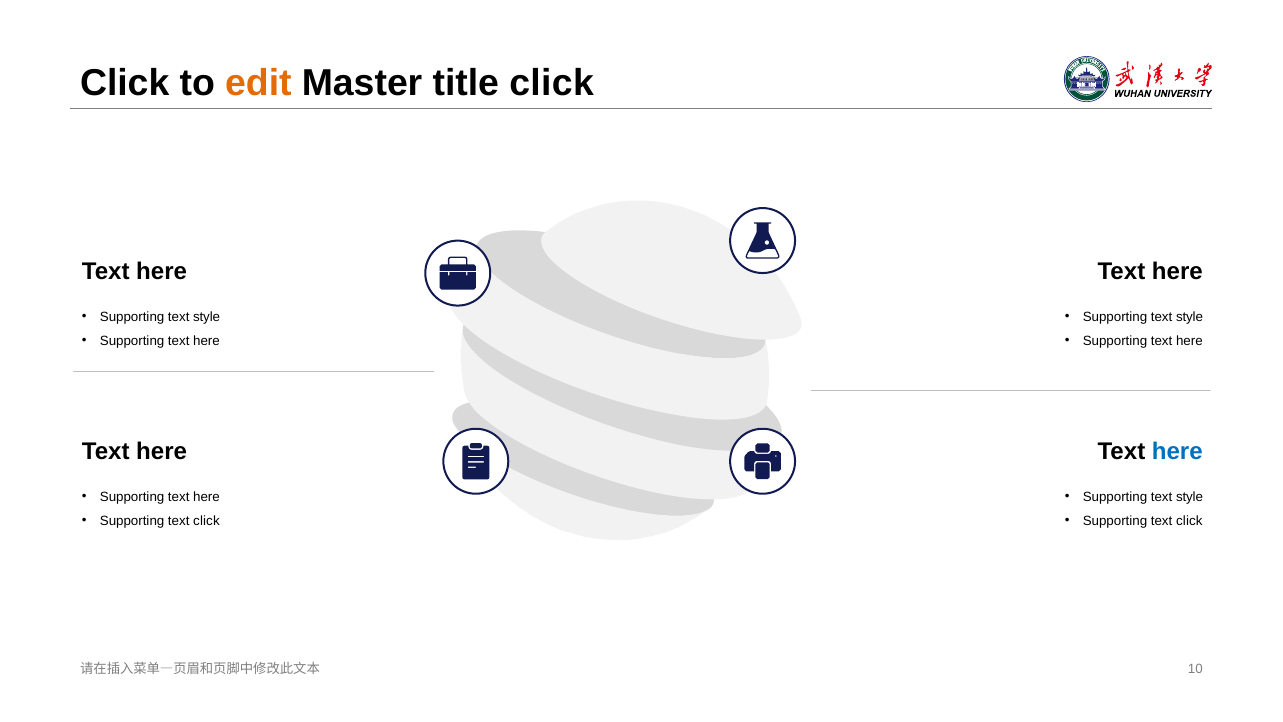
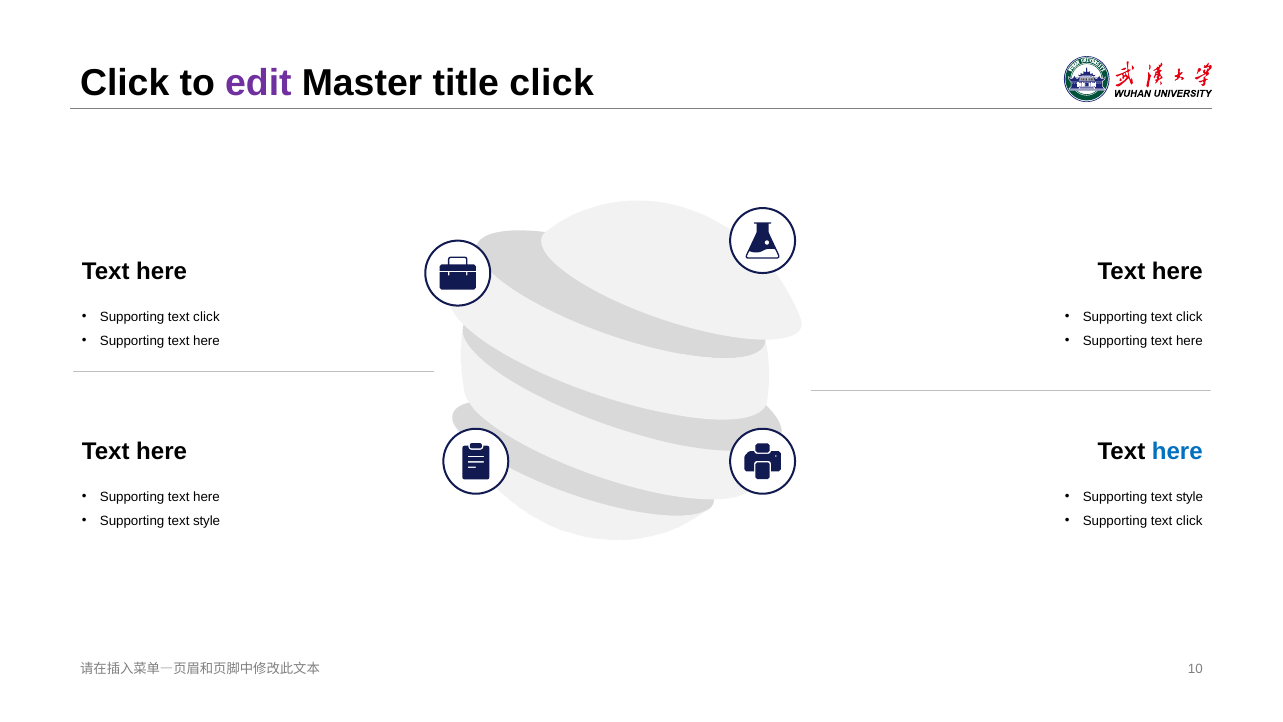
edit colour: orange -> purple (258, 83)
style: style -> click (206, 317)
style: style -> click (1189, 317)
click: click -> style (207, 521)
